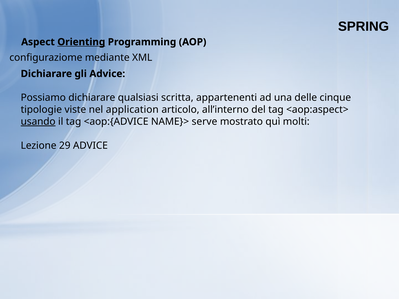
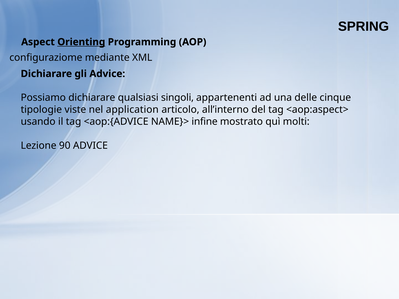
scritta: scritta -> singoli (177, 98)
usando underline: present -> none (38, 122)
serve: serve -> infine (205, 122)
29: 29 -> 90 (65, 146)
